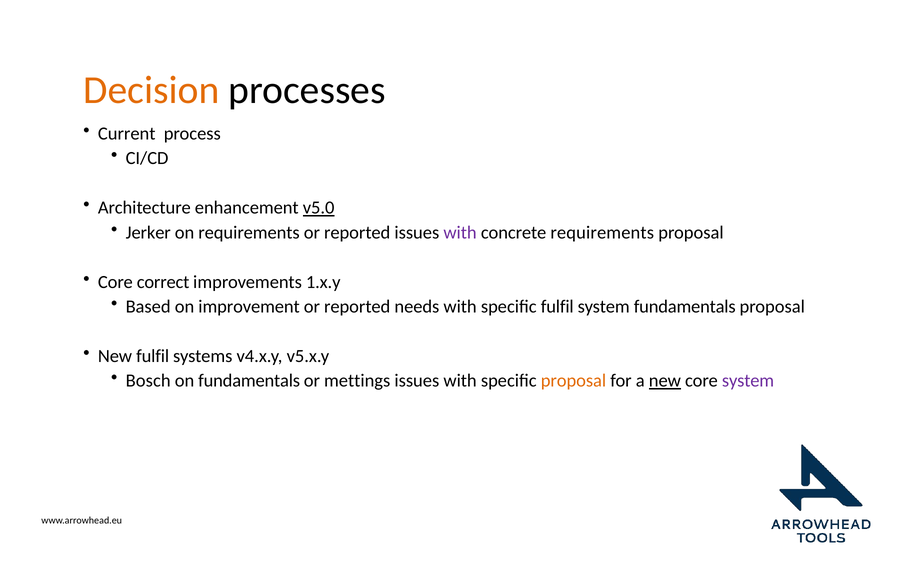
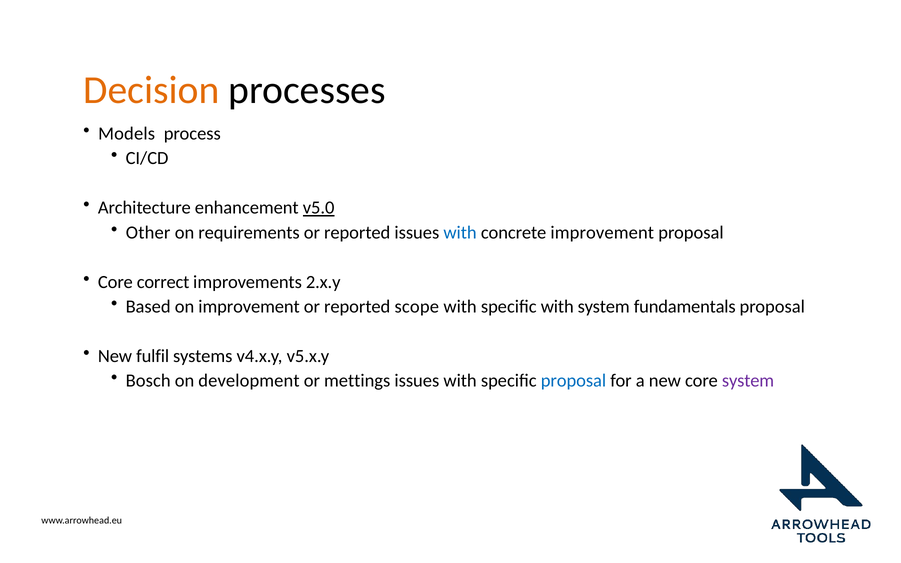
Current: Current -> Models (127, 134)
Jerker: Jerker -> Other (148, 233)
with colour: purple -> blue (460, 233)
concrete requirements: requirements -> improvement (602, 233)
1.x.y: 1.x.y -> 2.x.y (323, 282)
needs: needs -> scope (417, 307)
specific fulfil: fulfil -> with (557, 307)
on fundamentals: fundamentals -> development (249, 381)
proposal colour: orange -> blue (573, 381)
new underline: present -> none (665, 381)
